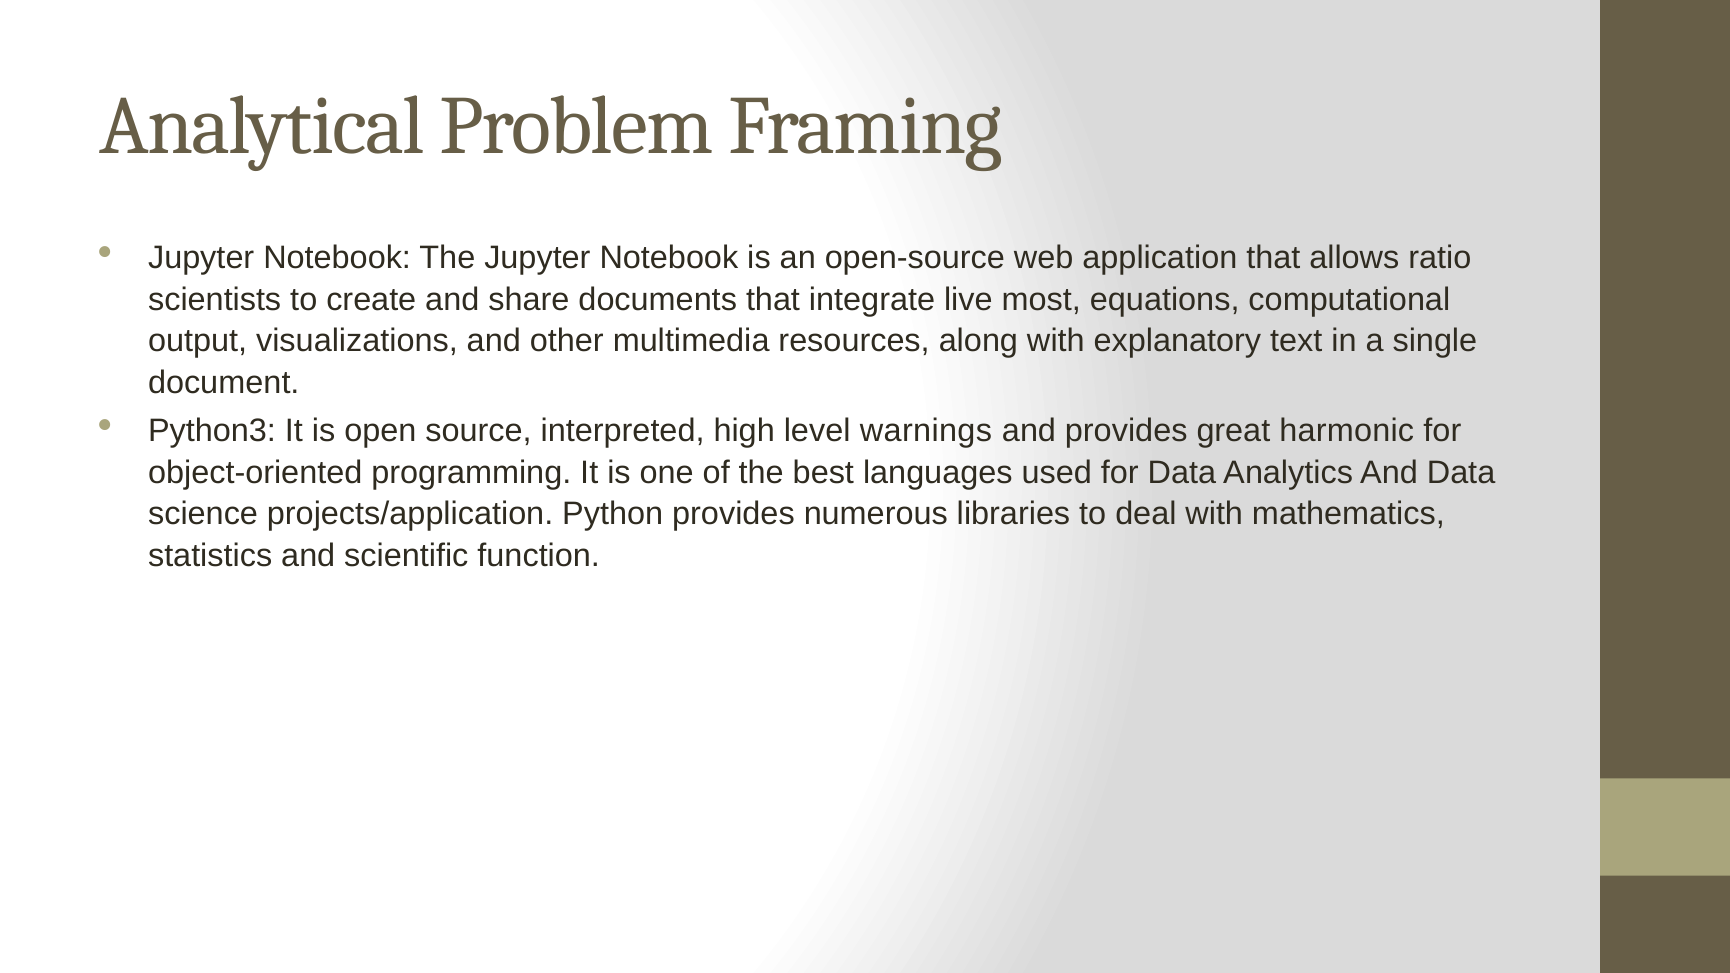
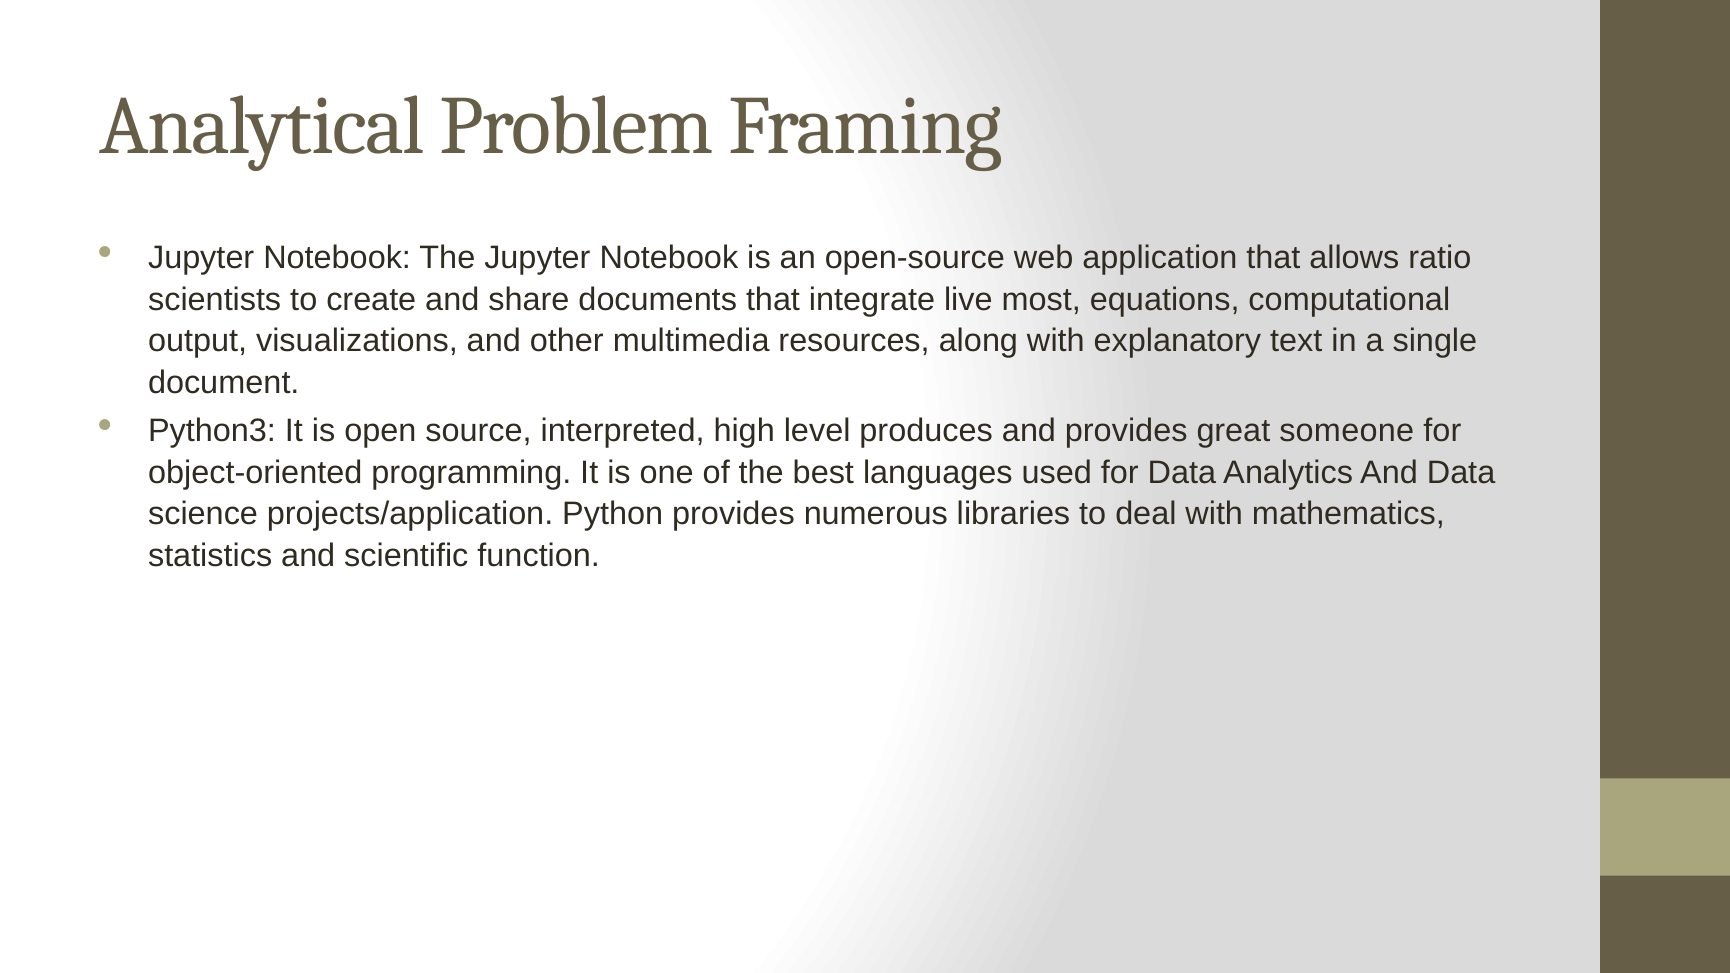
warnings: warnings -> produces (926, 431)
harmonic: harmonic -> someone (1347, 431)
